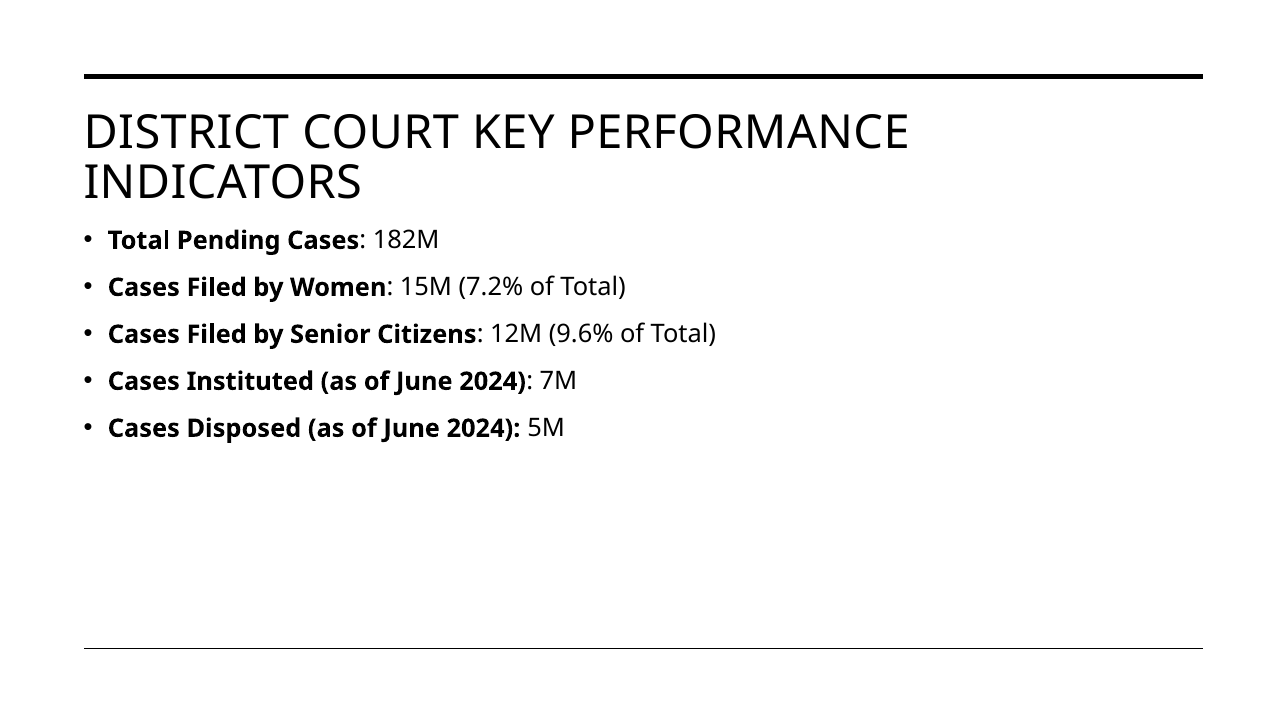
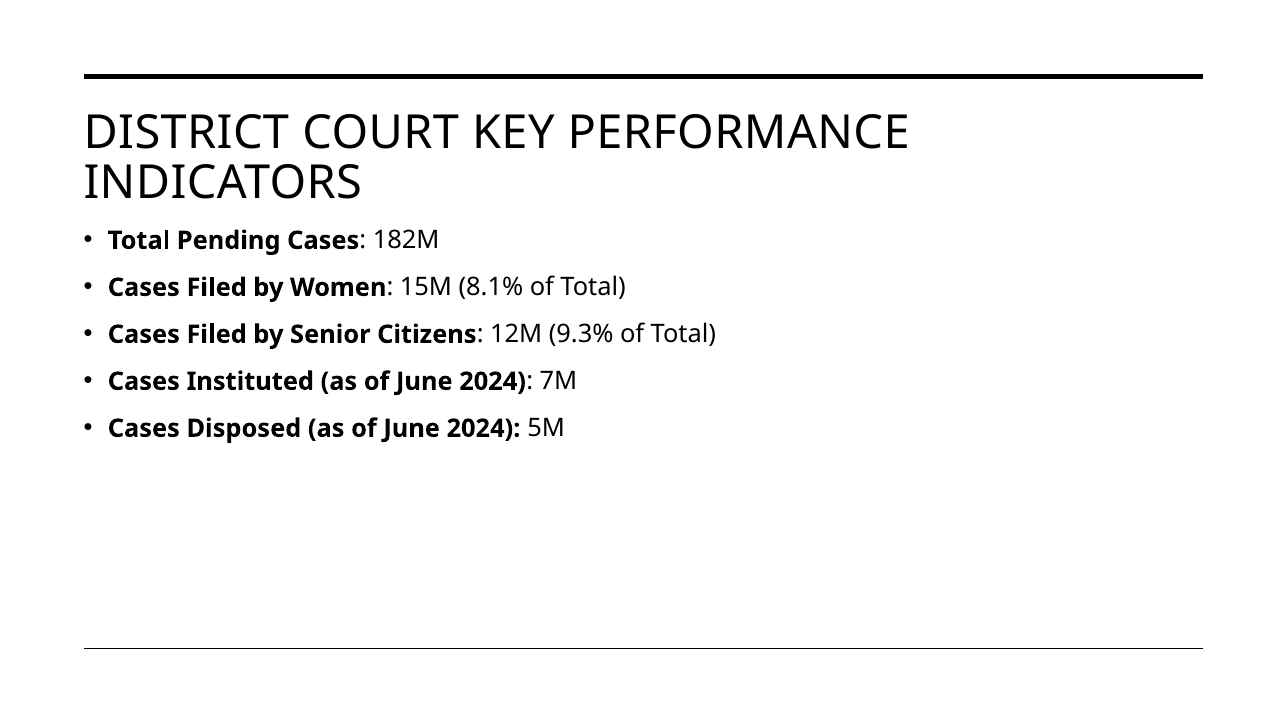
7.2%: 7.2% -> 8.1% (491, 287)
9.6%: 9.6% -> 9.3% (581, 334)
